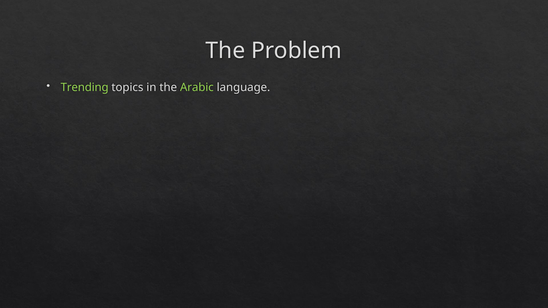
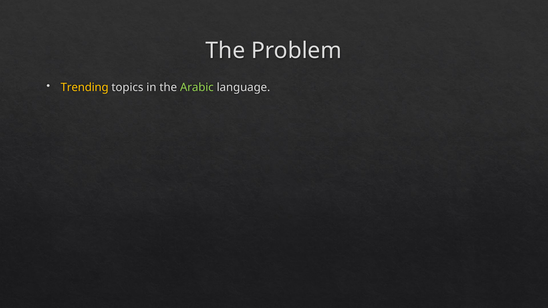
Trending colour: light green -> yellow (85, 88)
